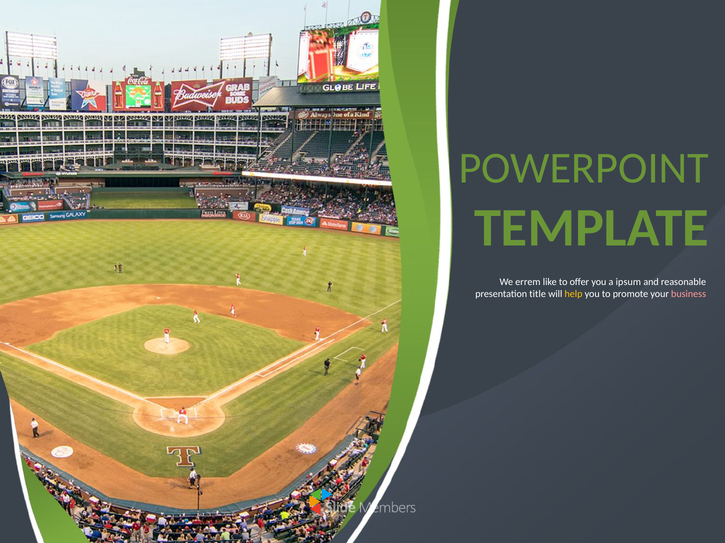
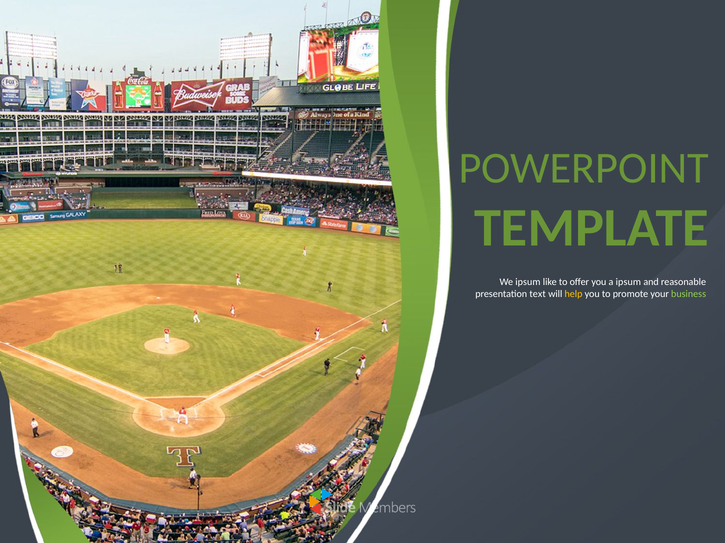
We errem: errem -> ipsum (528, 282)
title: title -> text (538, 294)
business colour: pink -> light green (689, 294)
